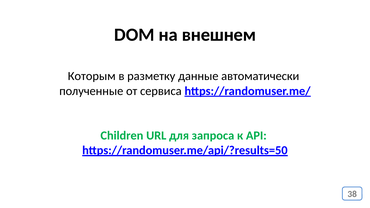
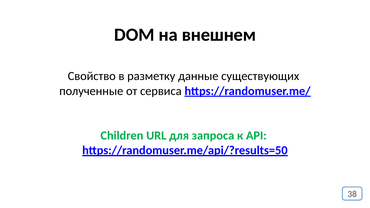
Которым: Которым -> Свойство (92, 76)
автоматически: автоматически -> существующих (260, 76)
